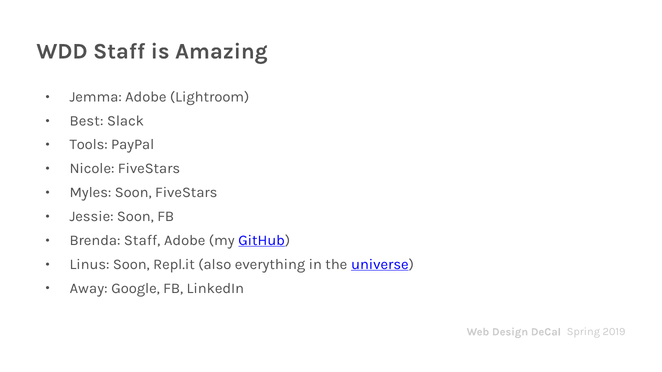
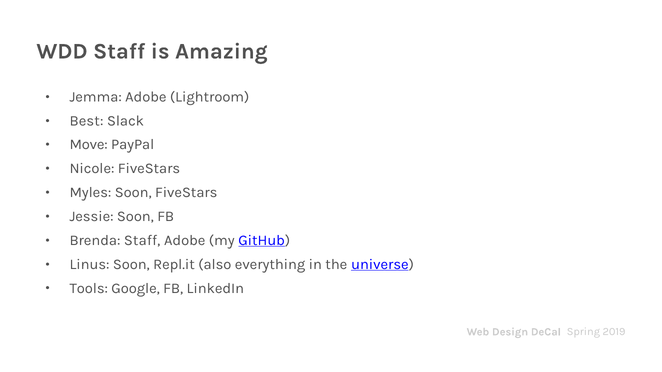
Tools: Tools -> Move (89, 145)
Away: Away -> Tools (89, 288)
